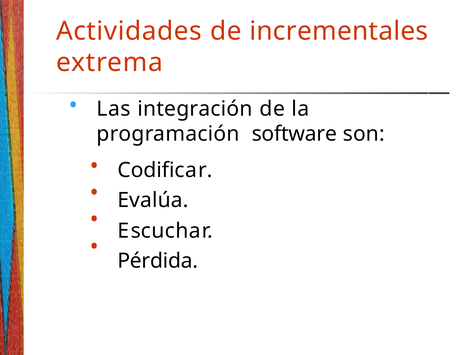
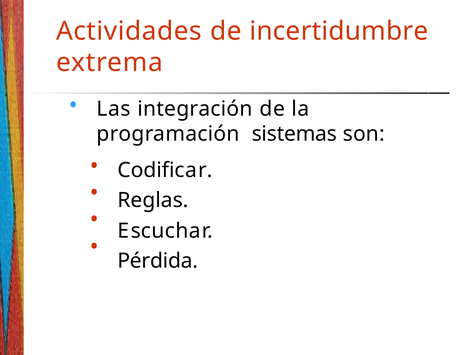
incrementales: incrementales -> incertidumbre (339, 31)
software: software -> sistemas (294, 134)
Evalúa: Evalúa -> Reglas (153, 201)
